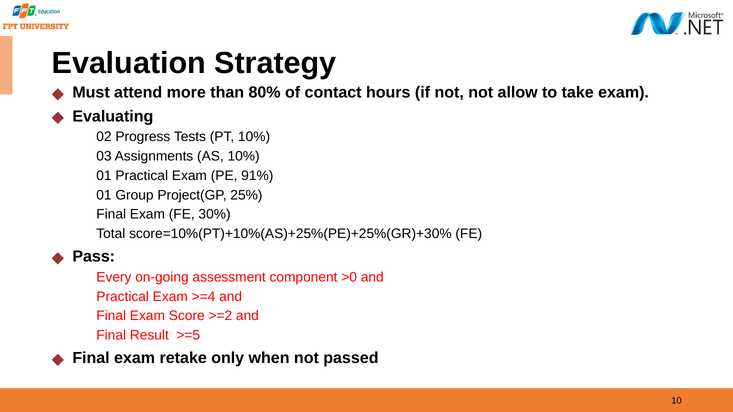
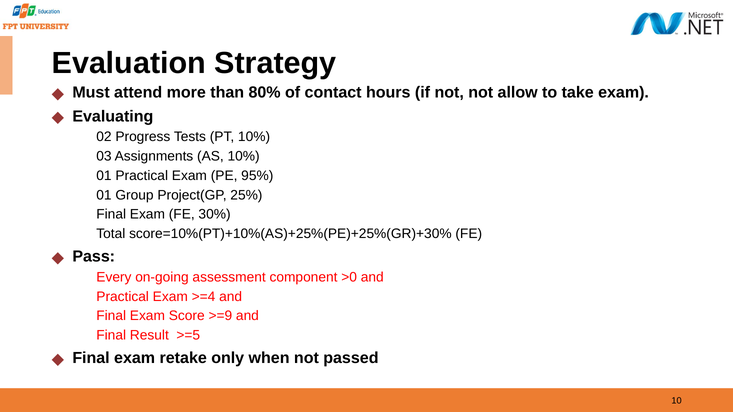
91%: 91% -> 95% (257, 176)
>=2: >=2 -> >=9 (220, 316)
